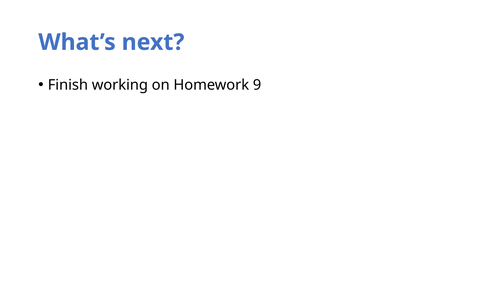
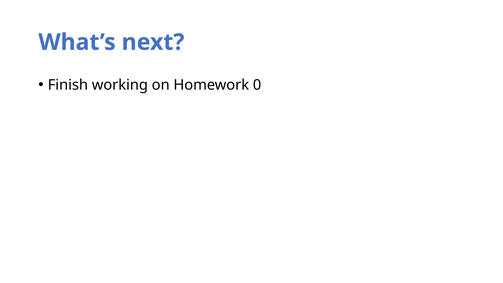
9: 9 -> 0 (257, 85)
